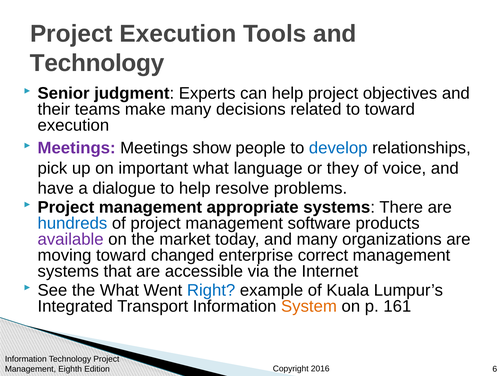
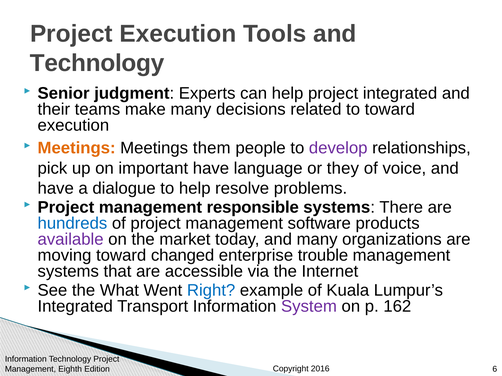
project objectives: objectives -> integrated (400, 93)
Meetings colour: purple -> orange (77, 148)
show: show -> them (212, 148)
develop colour: blue -> purple (338, 148)
important what: what -> have (211, 168)
appropriate: appropriate -> responsible (253, 207)
correct: correct -> trouble (323, 256)
System colour: orange -> purple (309, 307)
161: 161 -> 162 (397, 307)
